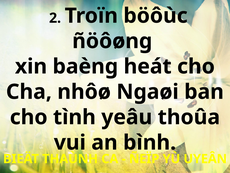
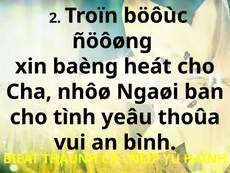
UYEÂN: UYEÂN -> HAÏNH (205, 158)
